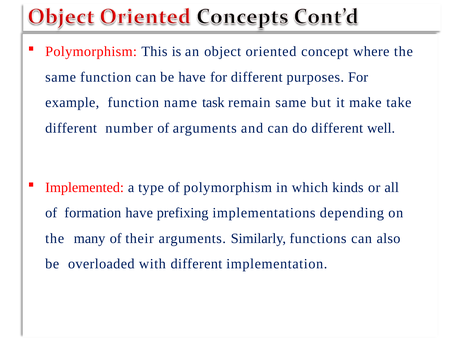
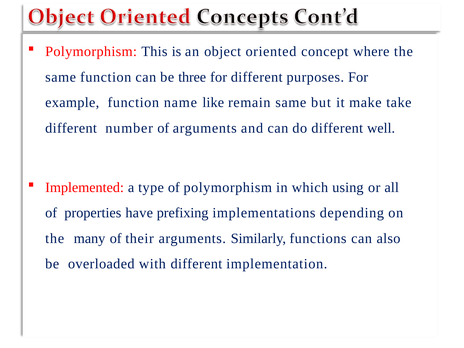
be have: have -> three (192, 77)
task: task -> like (213, 103)
kinds: kinds -> using (348, 187)
formation: formation -> properties (93, 213)
